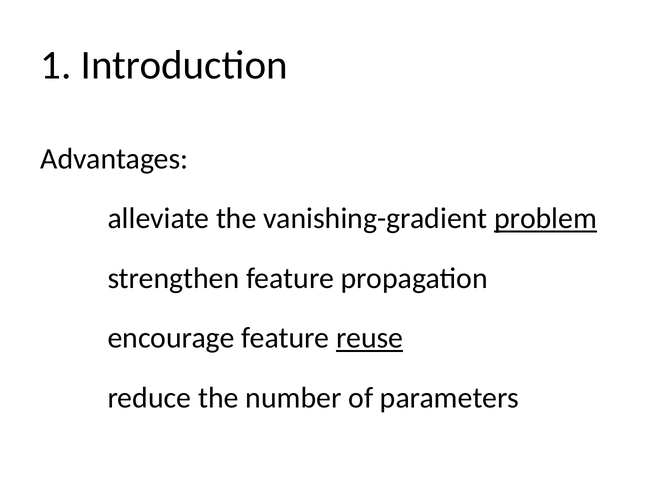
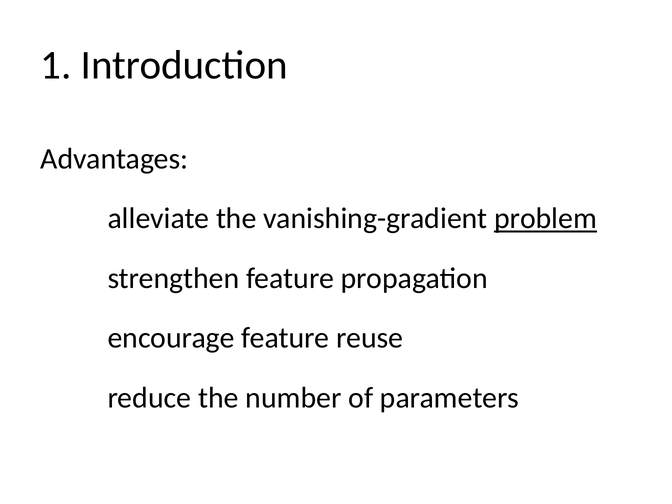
reuse underline: present -> none (370, 338)
